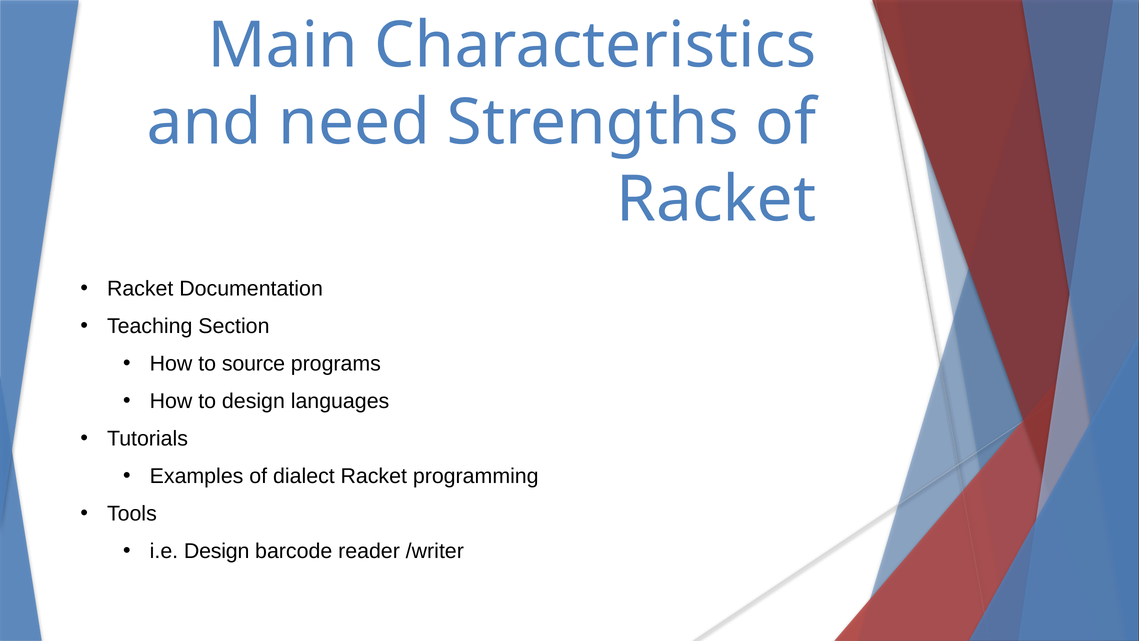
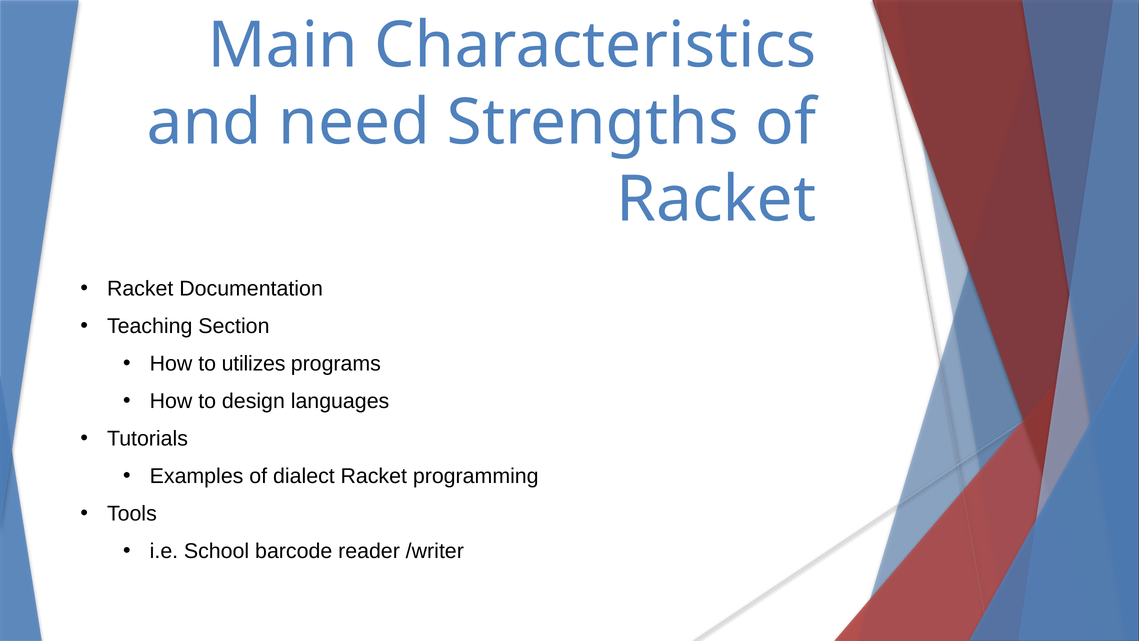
source: source -> utilizes (254, 364)
i.e Design: Design -> School (217, 551)
